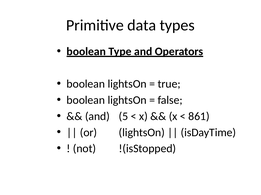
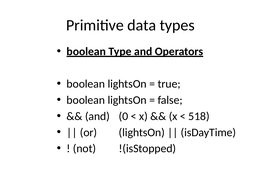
5: 5 -> 0 (123, 117)
861: 861 -> 518 (199, 117)
